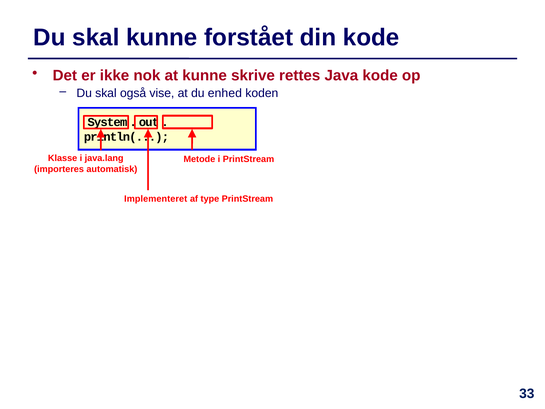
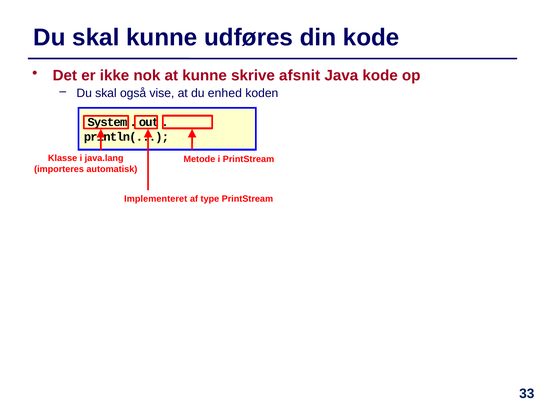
forstået: forstået -> udføres (249, 38)
rettes: rettes -> afsnit (300, 76)
